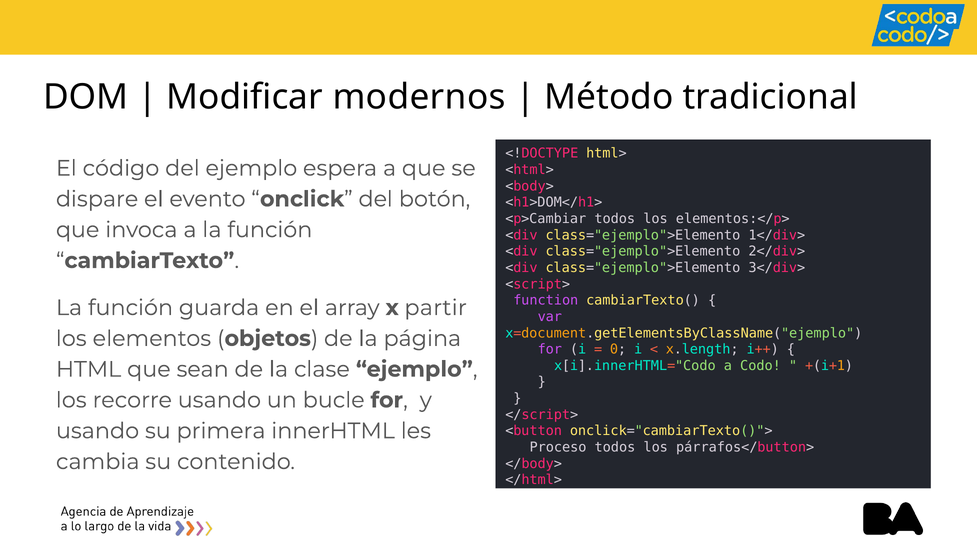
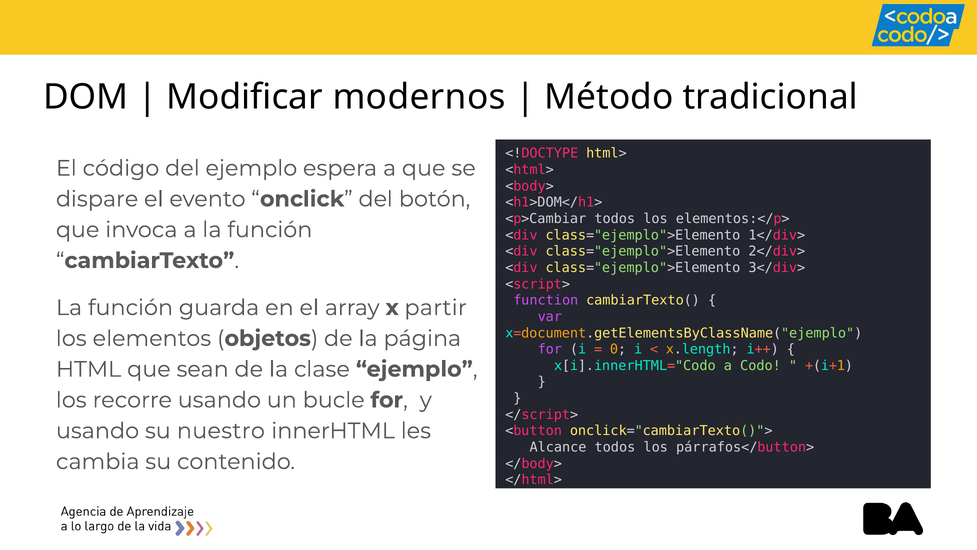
primera: primera -> nuestro (221, 431)
Proceso: Proceso -> Alcance (558, 447)
